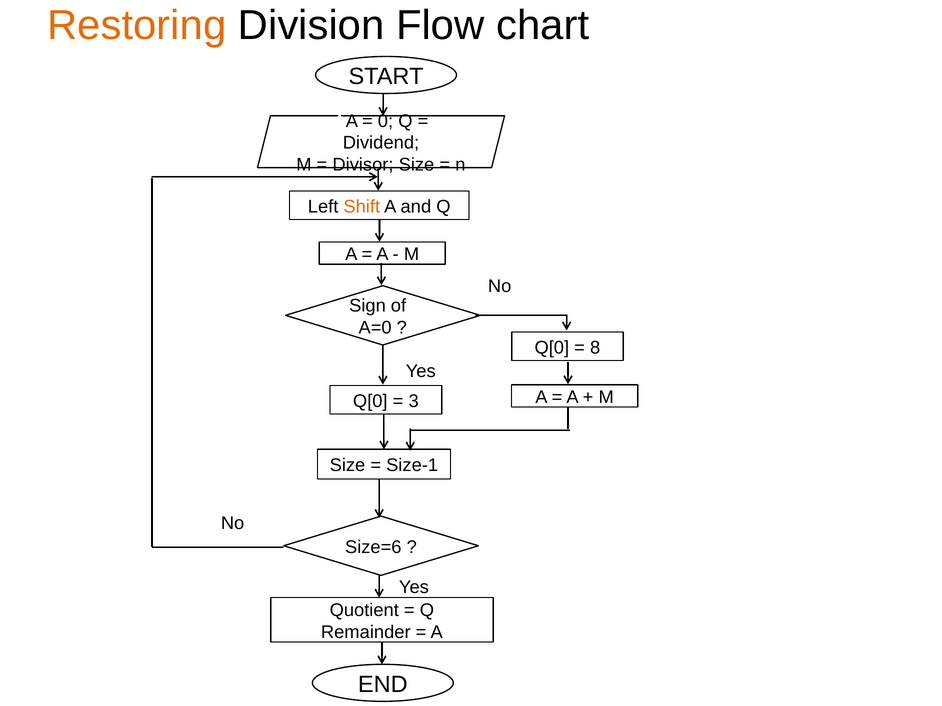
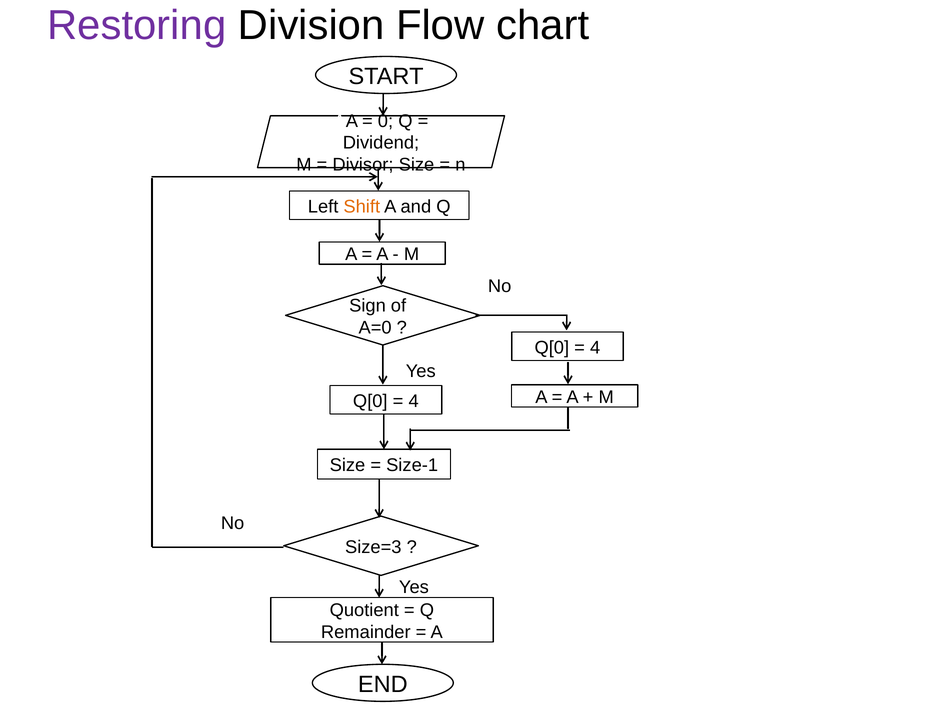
Restoring colour: orange -> purple (137, 25)
8: 8 -> 4 (595, 348)
3: 3 -> 4 (414, 401)
Size=6: Size=6 -> Size=3 (373, 547)
